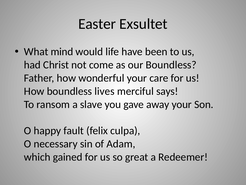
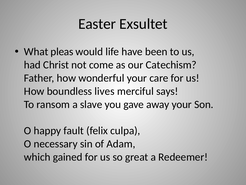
mind: mind -> pleas (62, 52)
our Boundless: Boundless -> Catechism (171, 65)
